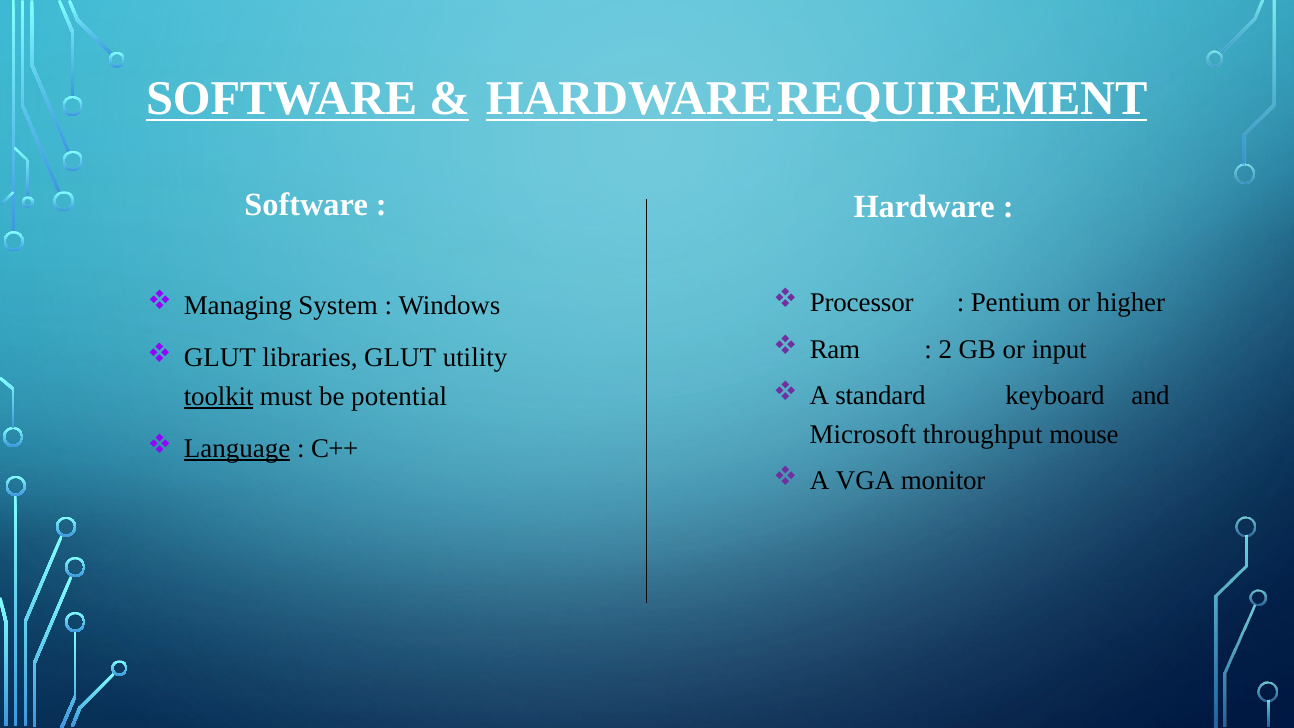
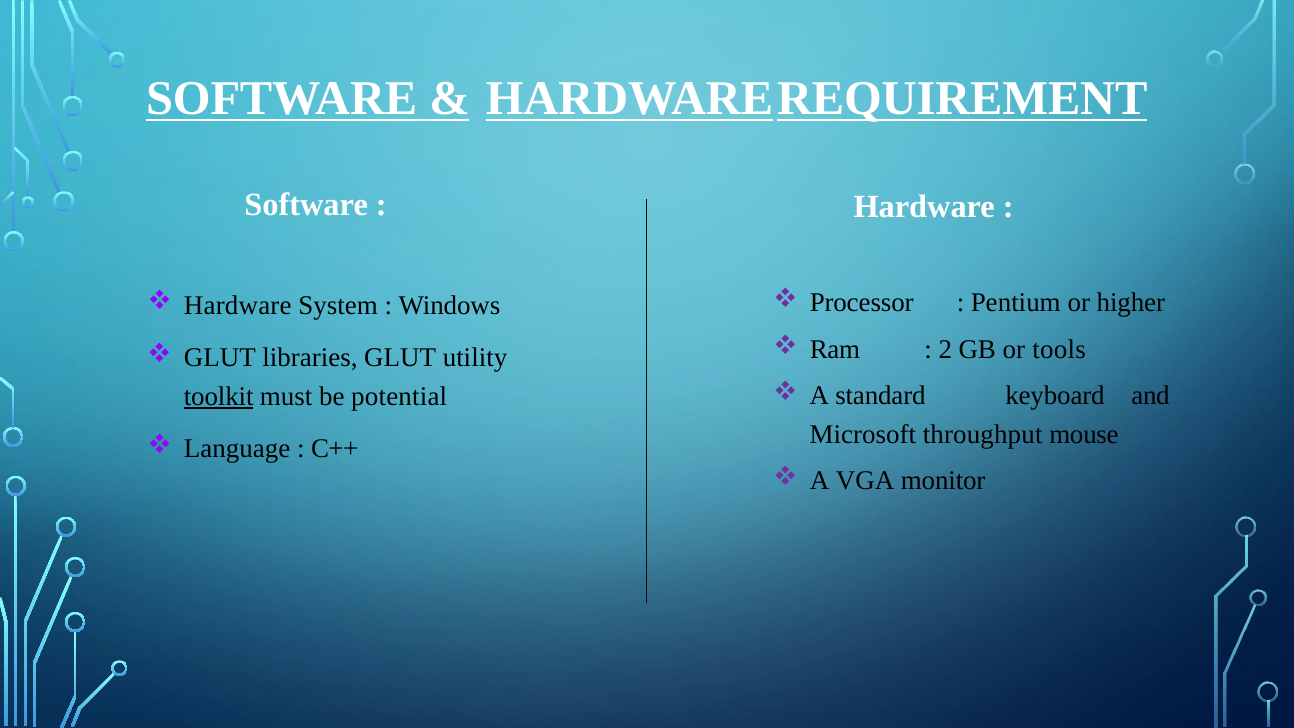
Managing: Managing -> Hardware (238, 305)
input: input -> tools (1059, 350)
Language underline: present -> none (237, 448)
